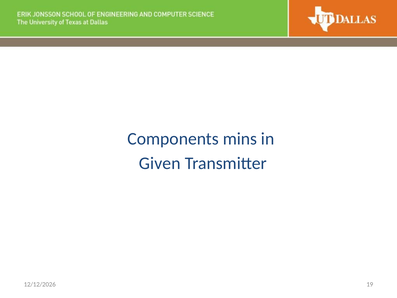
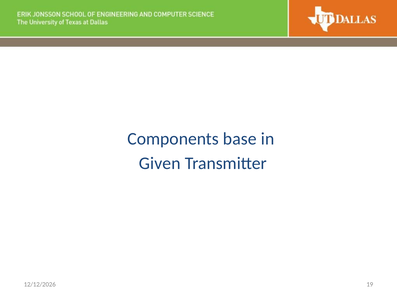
mins: mins -> base (240, 139)
